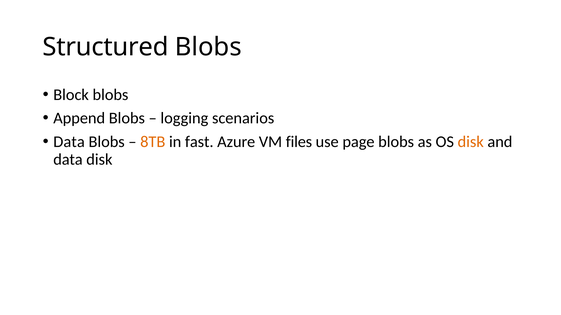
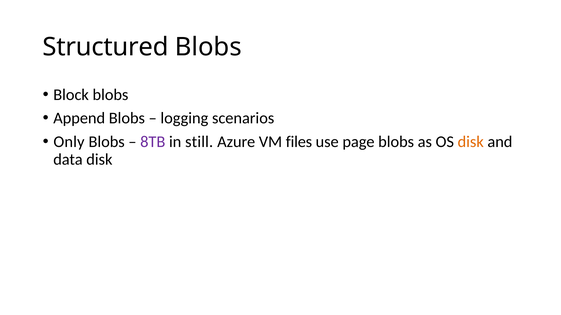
Data: Data -> Only (69, 142)
8TB colour: orange -> purple (153, 142)
fast: fast -> still (199, 142)
